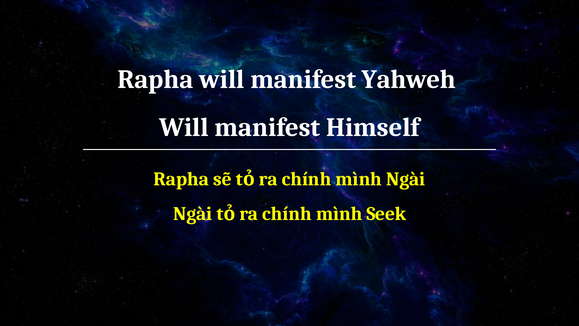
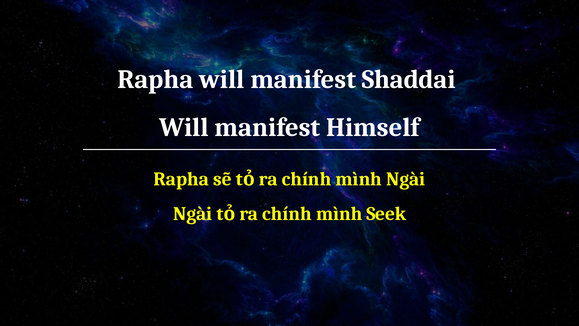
Yahweh: Yahweh -> Shaddai (409, 79)
